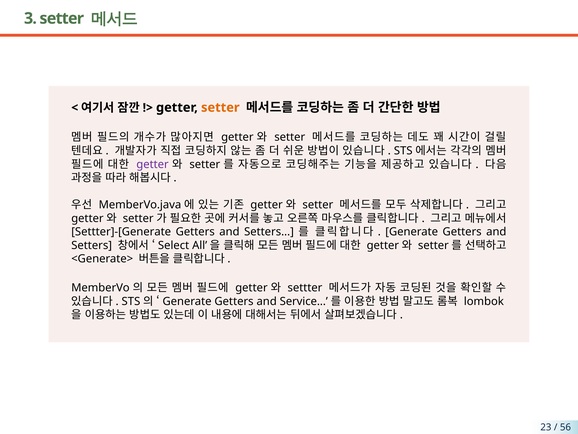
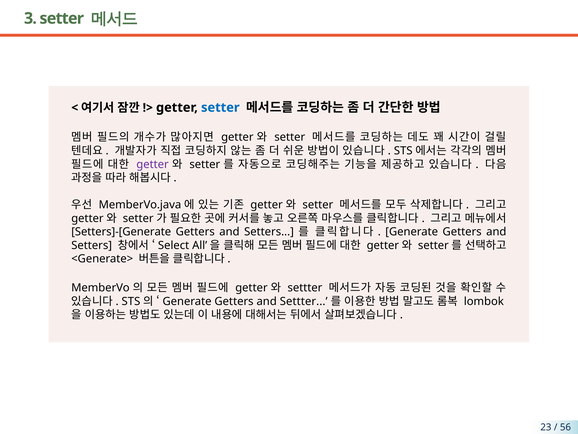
setter colour: orange -> blue (220, 107)
Settter]-[Generate: Settter]-[Generate -> Setters]-[Generate (121, 232)
and Service: Service -> Settter (304, 301)
